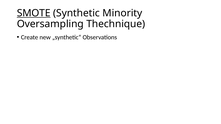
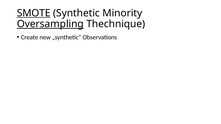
Oversampling underline: none -> present (50, 24)
